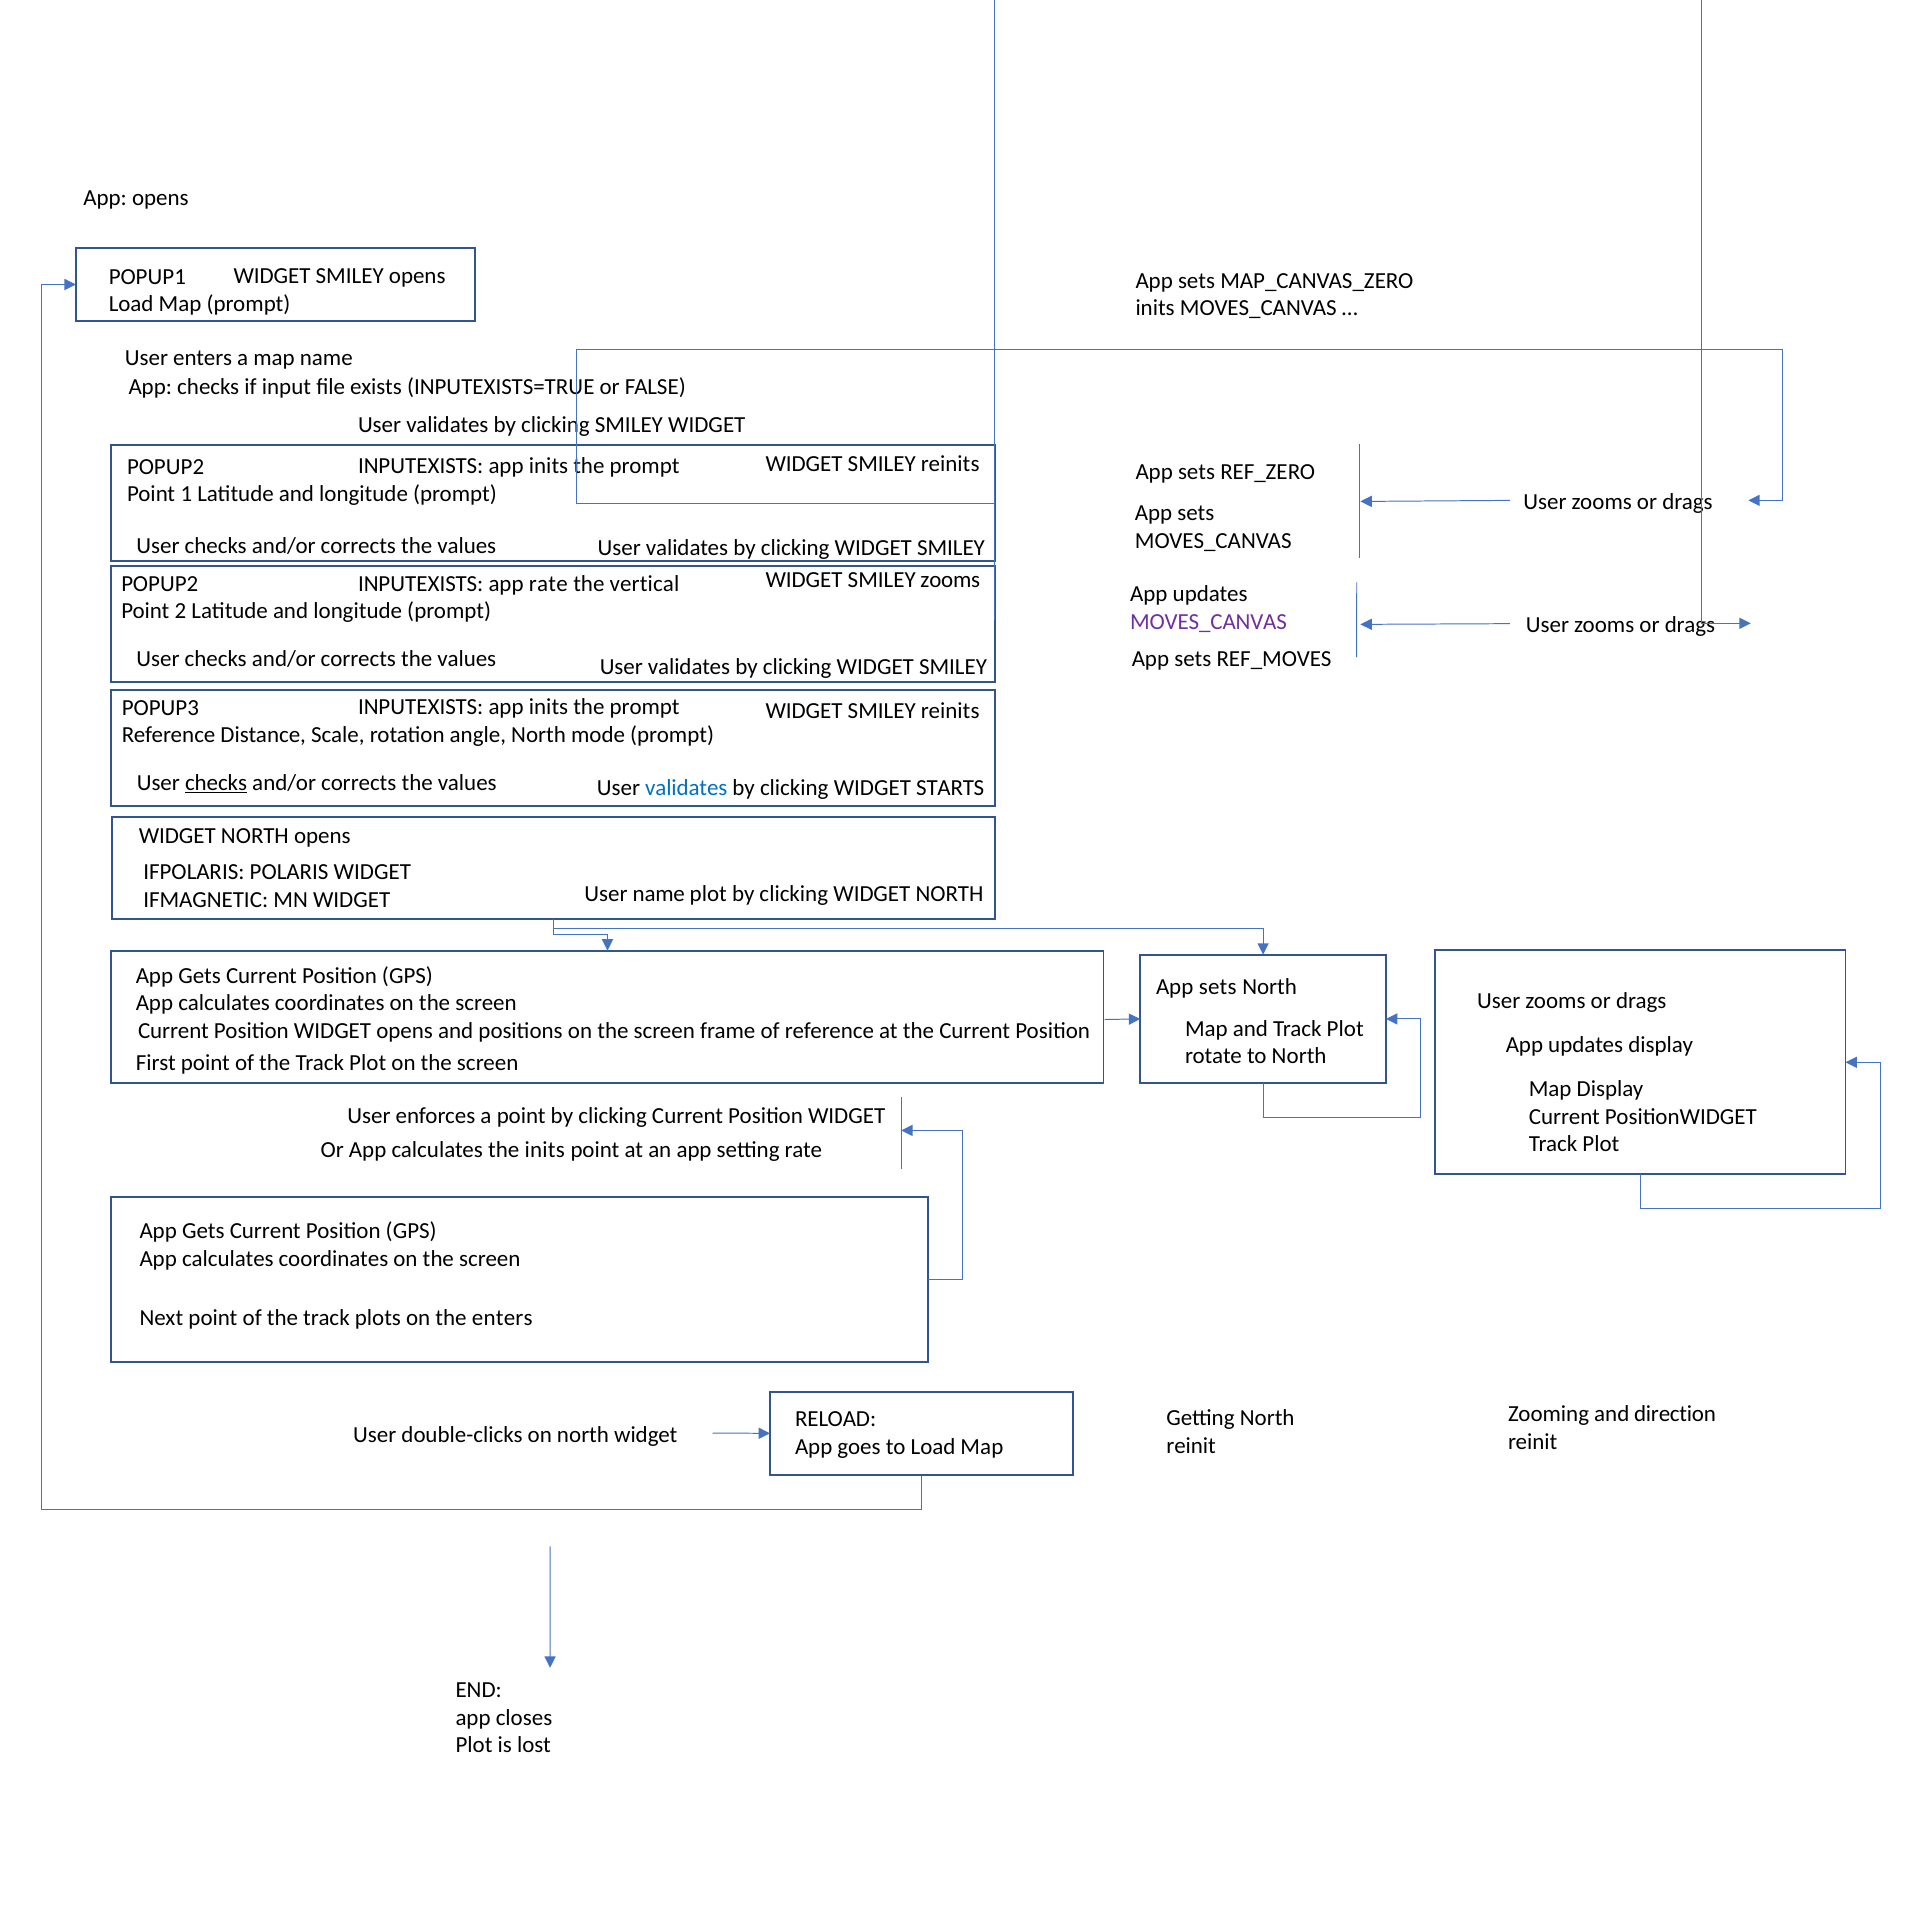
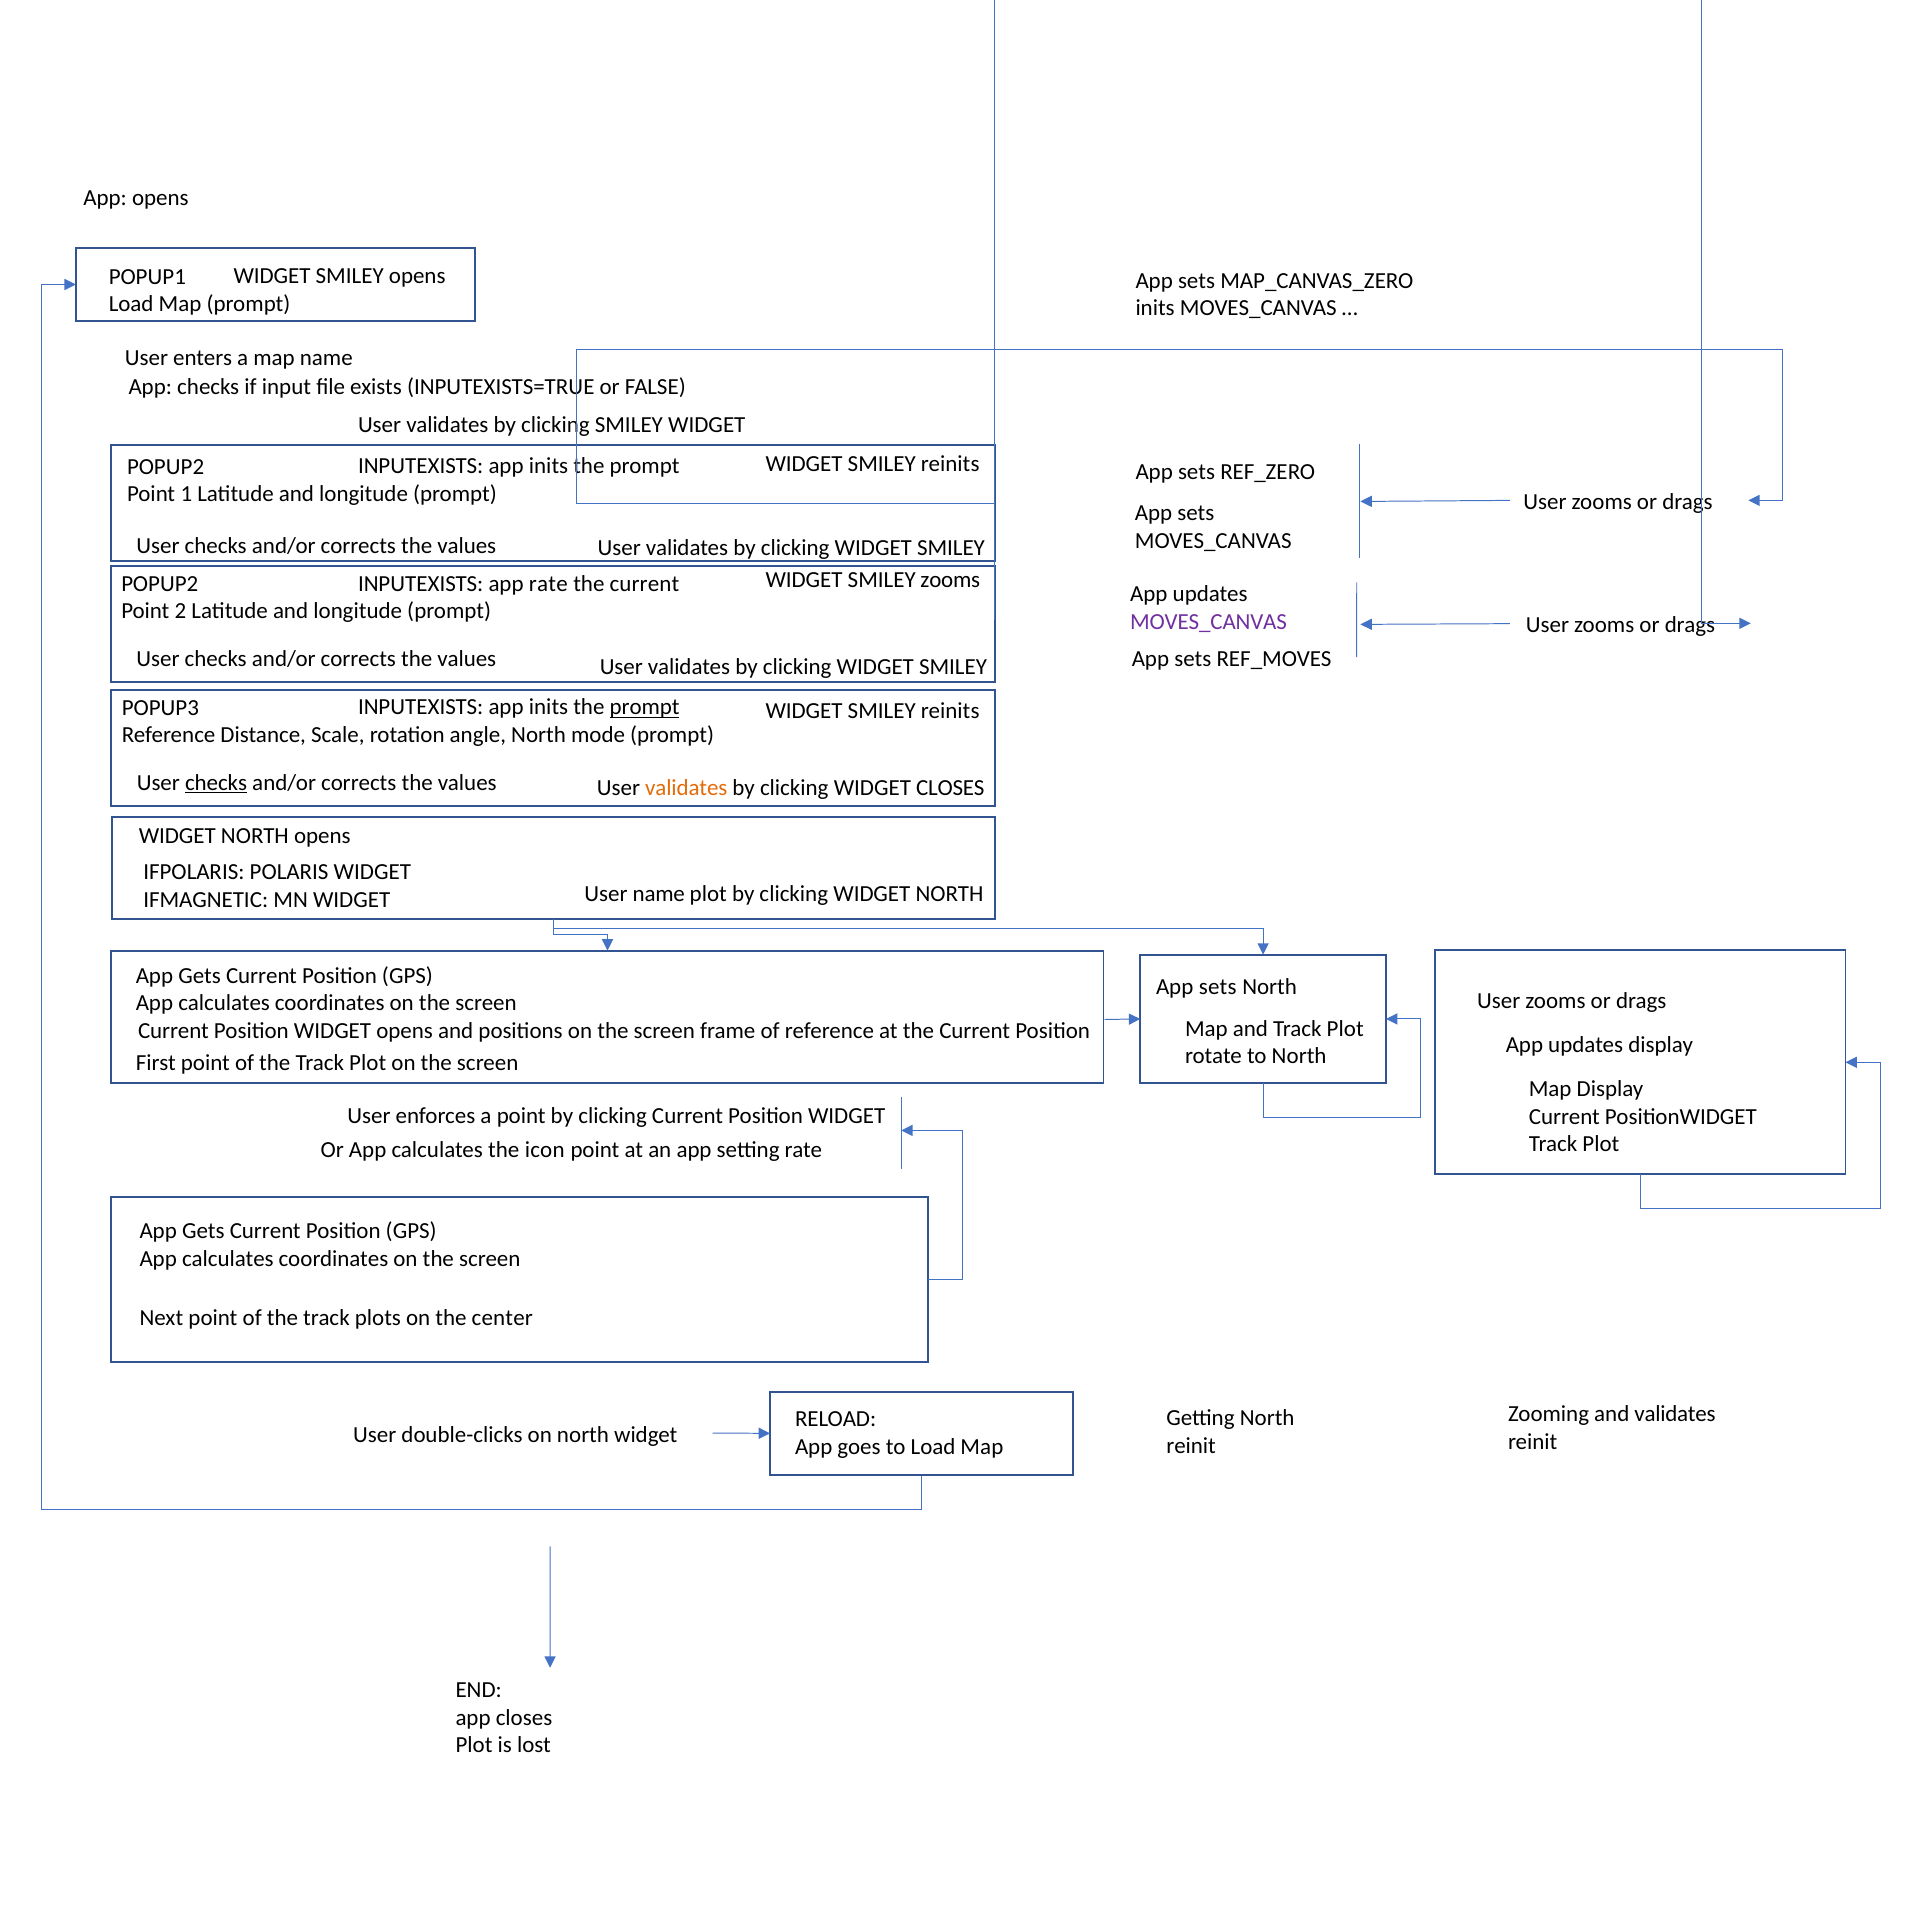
vertical: vertical -> current (644, 584)
prompt underline: none -> present (645, 707)
validates colour: blue -> orange (686, 788)
WIDGET STARTS: STARTS -> CLOSES (950, 788)
the inits: inits -> icon (545, 1150)
the enters: enters -> center (502, 1318)
and direction: direction -> validates (1675, 1414)
